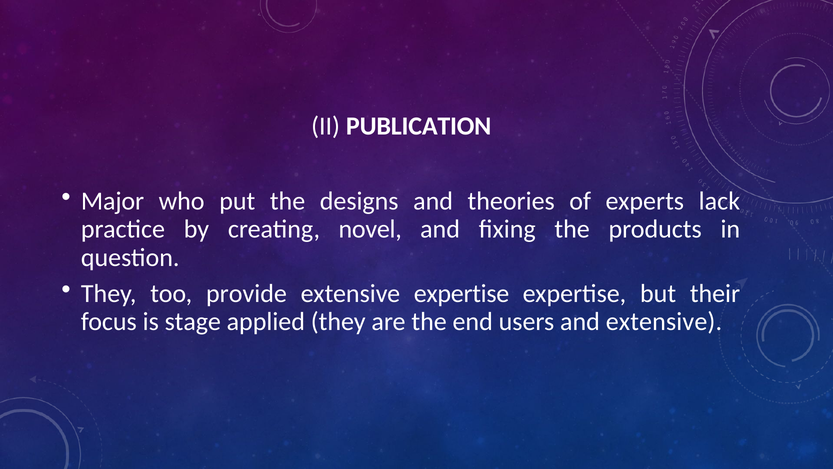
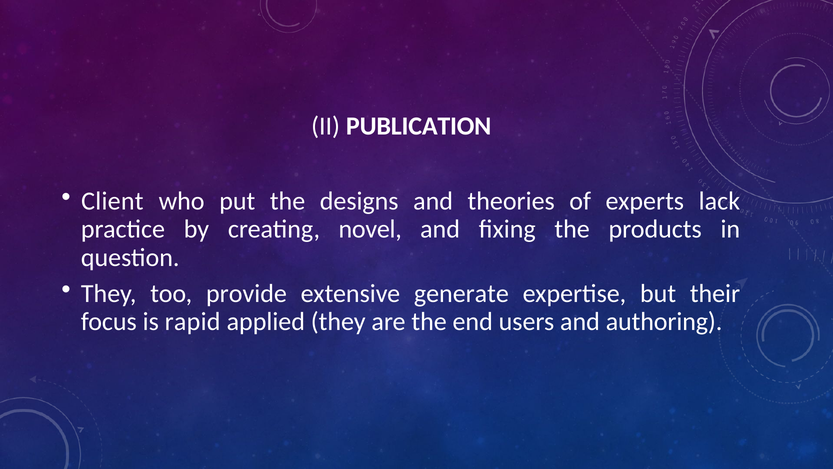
Major: Major -> Client (112, 201)
extensive expertise: expertise -> generate (461, 293)
stage: stage -> rapid (193, 321)
and extensive: extensive -> authoring (664, 321)
